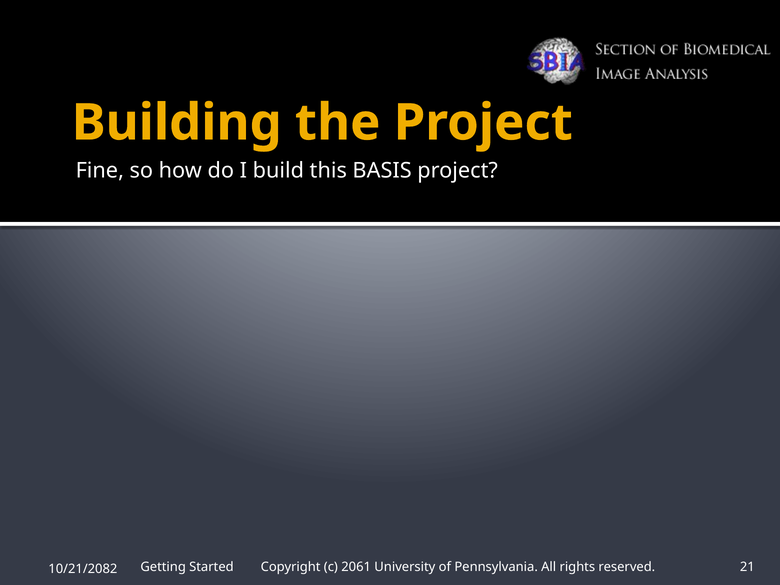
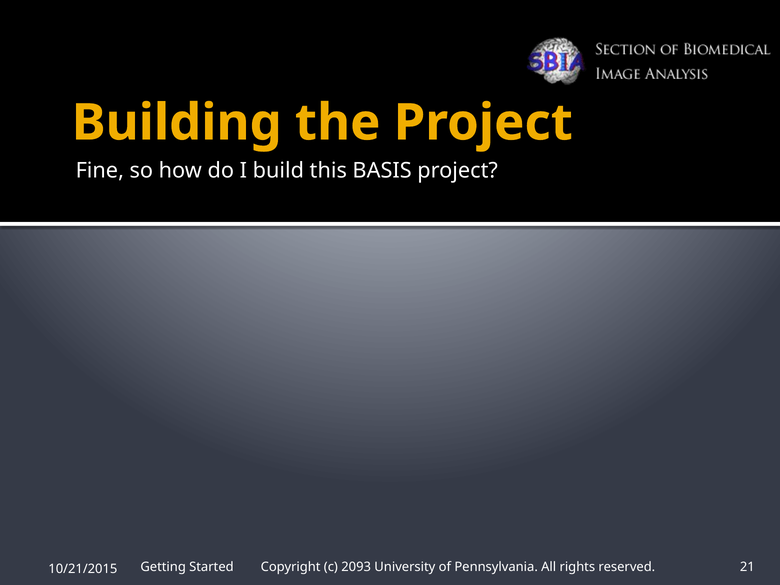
2061: 2061 -> 2093 (356, 567)
10/21/2082: 10/21/2082 -> 10/21/2015 (83, 569)
